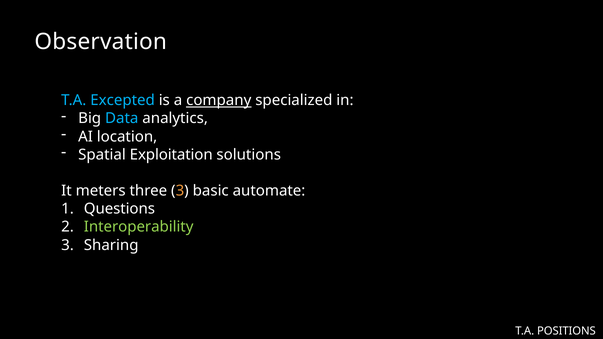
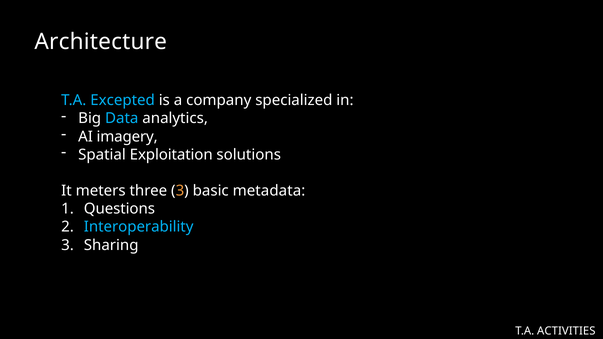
Observation: Observation -> Architecture (101, 42)
company underline: present -> none (219, 100)
location: location -> imagery (127, 137)
automate: automate -> metadata (269, 191)
Interoperability colour: light green -> light blue (139, 227)
POSITIONS: POSITIONS -> ACTIVITIES (566, 331)
